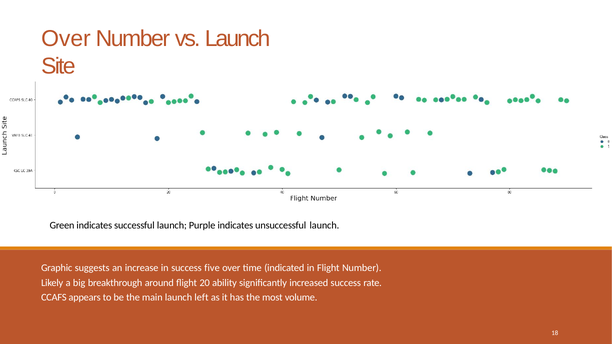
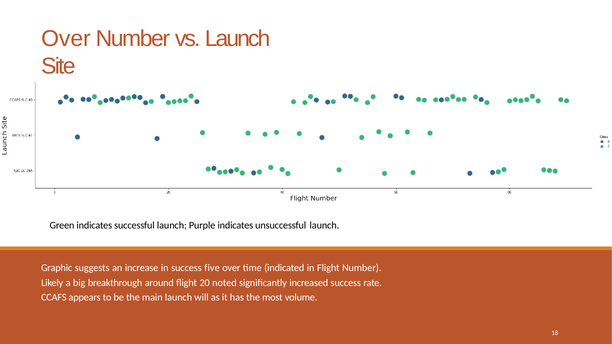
ability: ability -> noted (224, 283)
left: left -> will (202, 298)
